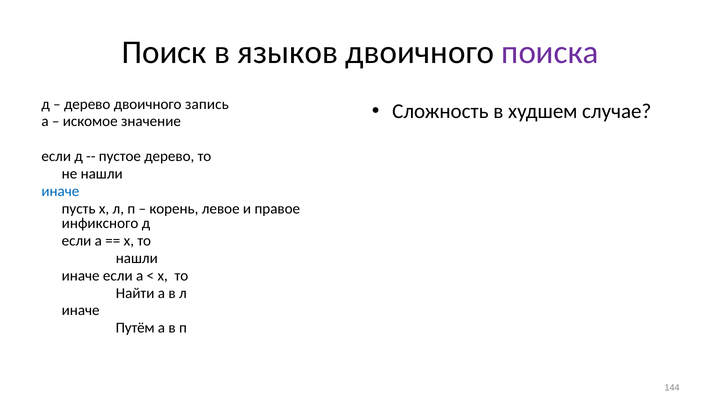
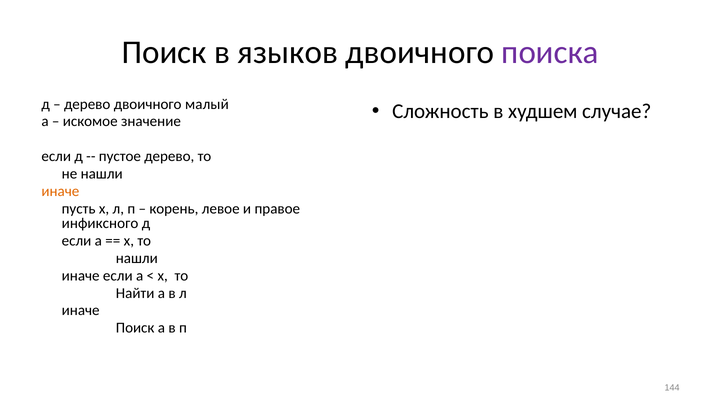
запись: запись -> малый (207, 104)
иначе colour: blue -> orange (60, 191)
Путём: Путём -> Поиск (135, 328)
